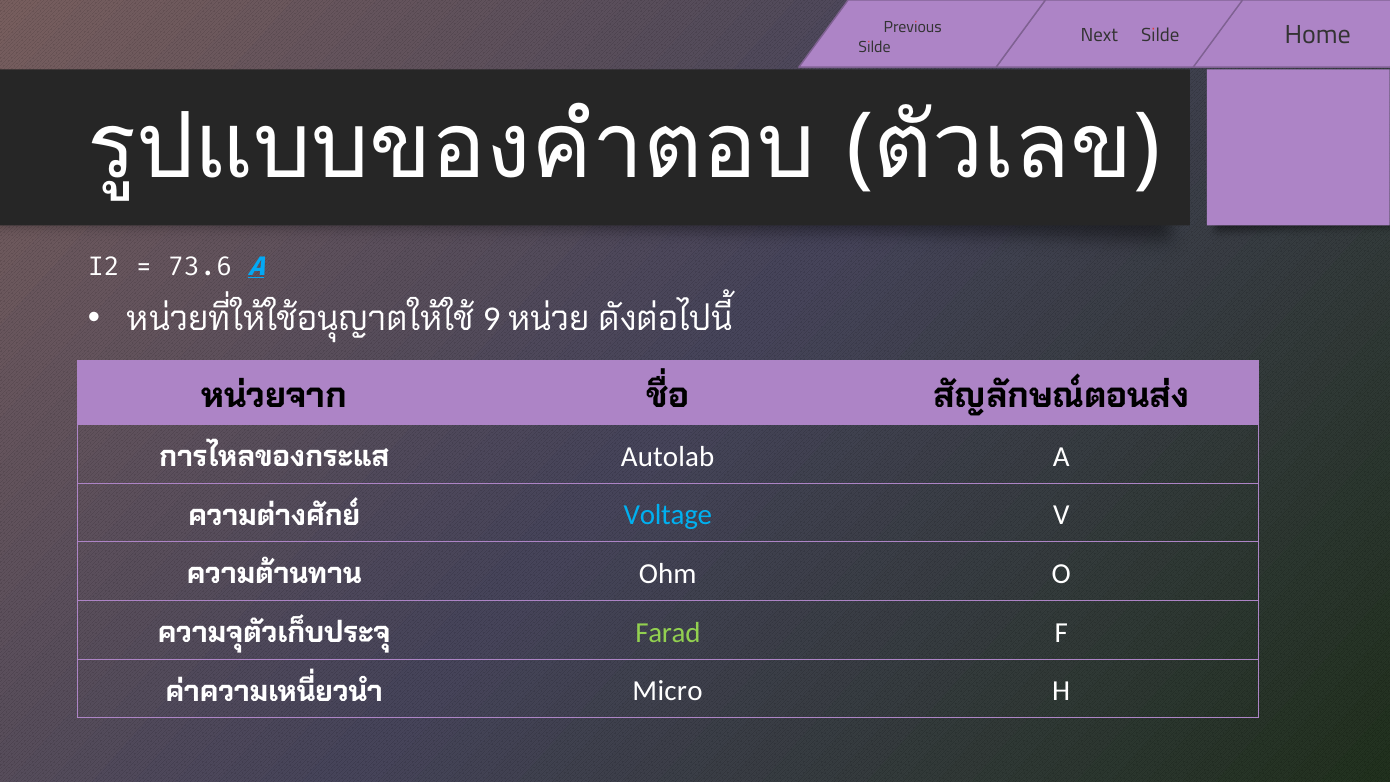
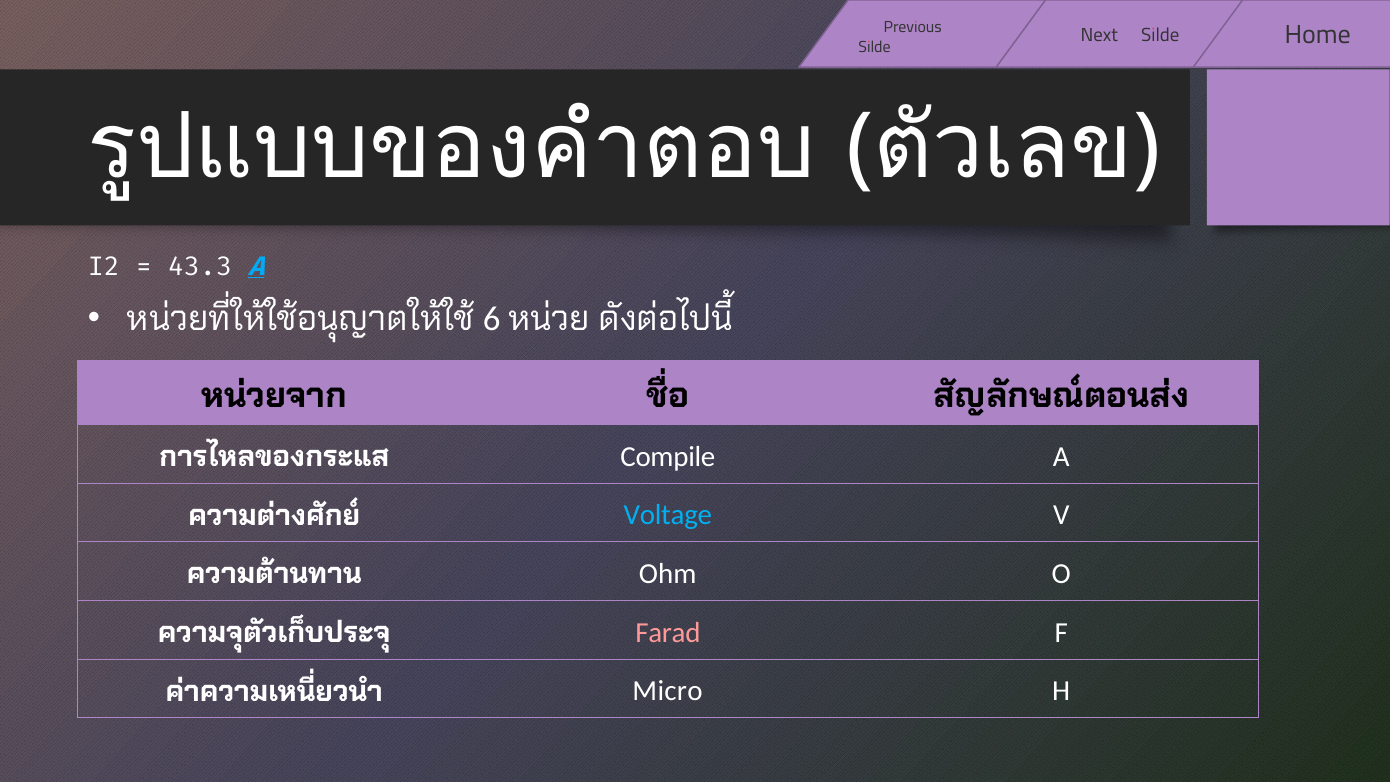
73.6: 73.6 -> 43.3 (200, 267)
9: 9 -> 6 (492, 319)
Autolab: Autolab -> Compile (668, 457)
Farad colour: light green -> pink (668, 633)
